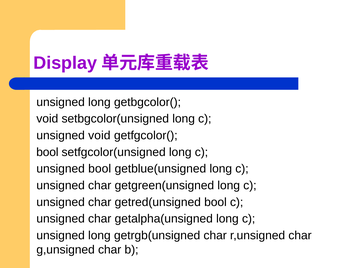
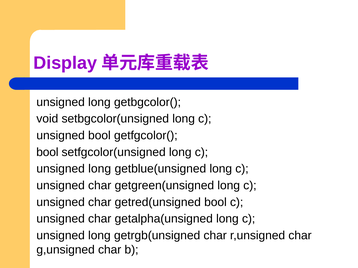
unsigned void: void -> bool (99, 136)
bool: bool -> long (100, 169)
